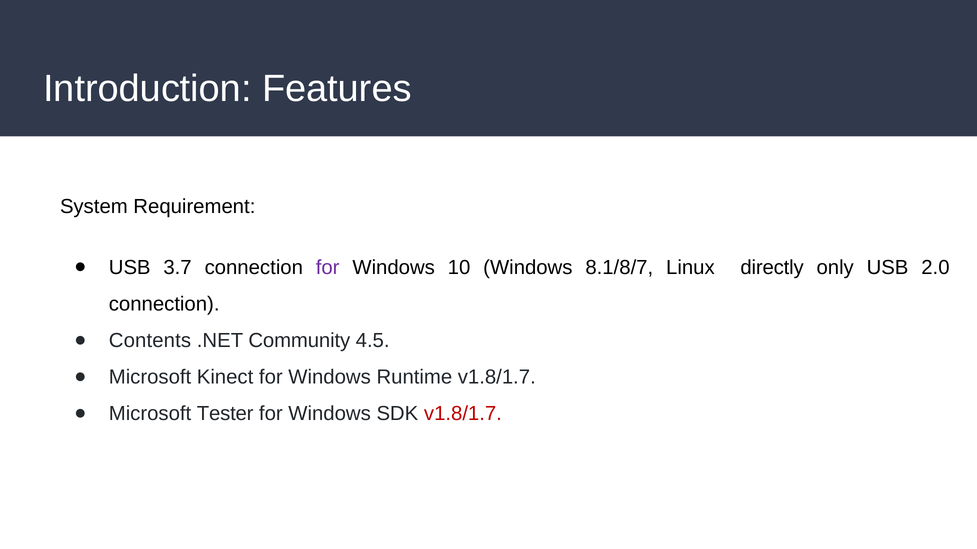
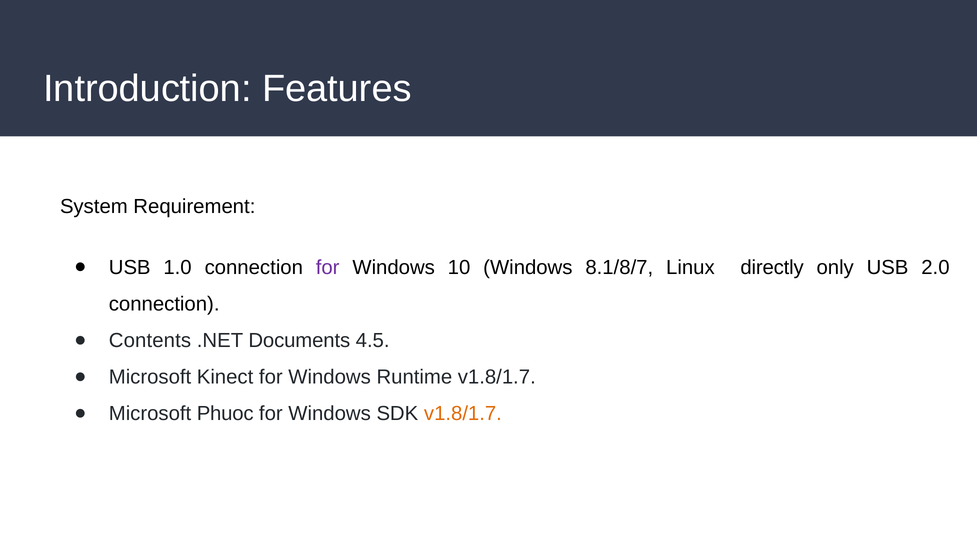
3.7: 3.7 -> 1.0 (178, 268)
Community: Community -> Documents (299, 341)
Tester: Tester -> Phuoc (225, 414)
v1.8/1.7 colour: red -> orange (463, 414)
